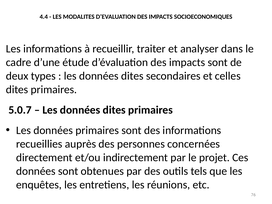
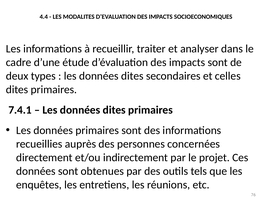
5.0.7: 5.0.7 -> 7.4.1 (20, 110)
